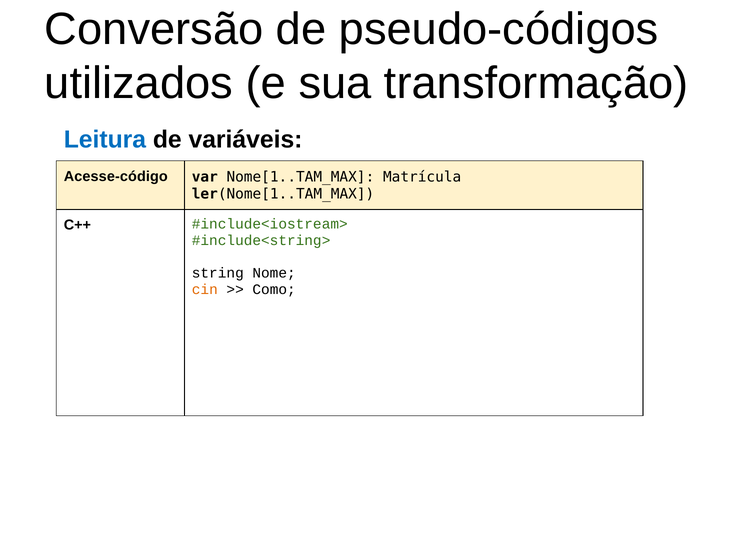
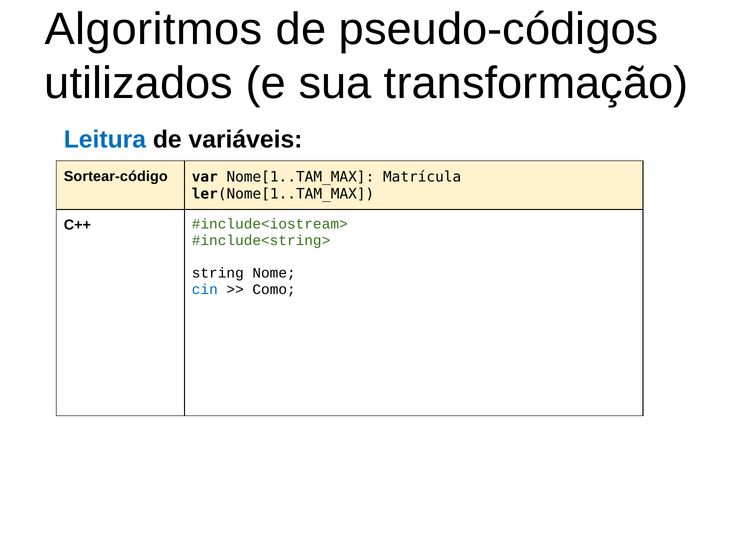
Conversão: Conversão -> Algoritmos (154, 29)
Acesse-código: Acesse-código -> Sortear-código (116, 176)
cin colour: orange -> blue (205, 289)
